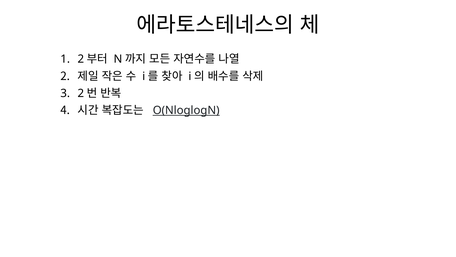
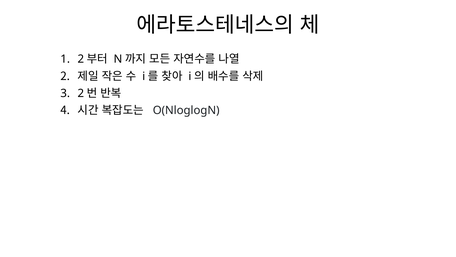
O(NloglogN underline: present -> none (186, 110)
